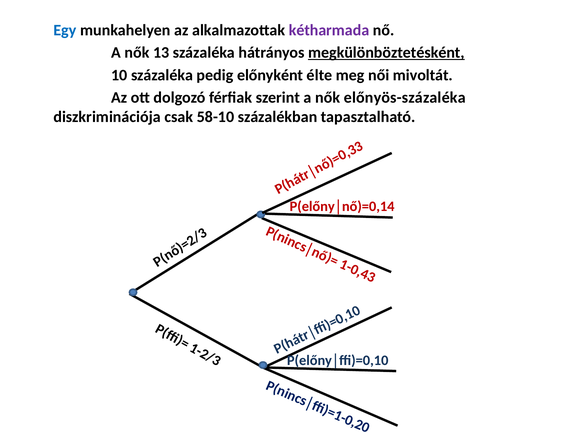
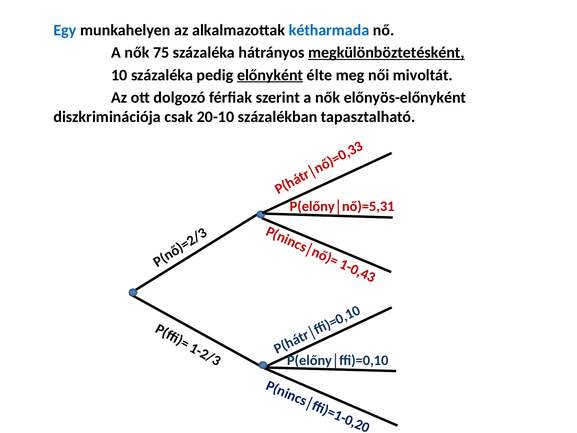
kétharmada colour: purple -> blue (329, 30)
13: 13 -> 75 (161, 53)
előnyként underline: none -> present (270, 75)
előnyös-százaléka: előnyös-százaléka -> előnyös-előnyként (405, 97)
58-10: 58-10 -> 20-10 (216, 117)
P(előny│nő)=0,14: P(előny│nő)=0,14 -> P(előny│nő)=5,31 (342, 206)
